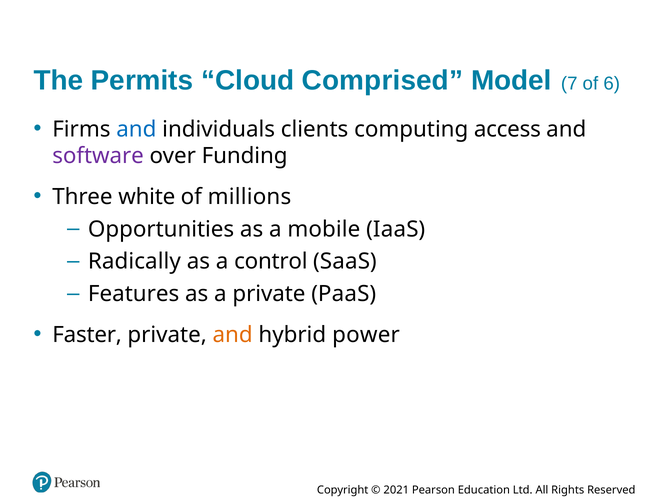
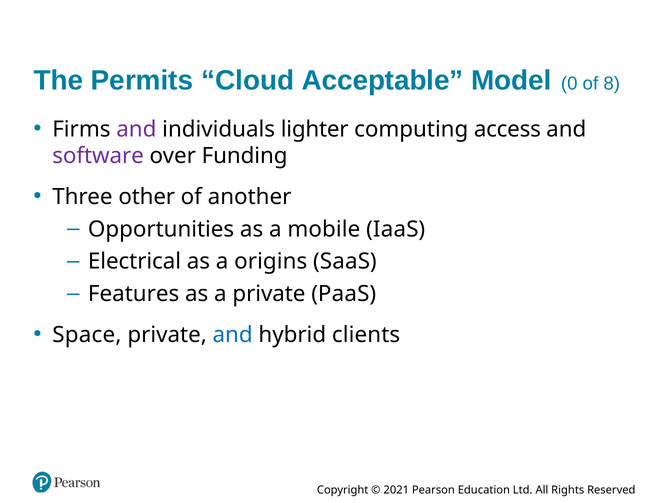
Comprised: Comprised -> Acceptable (383, 81)
7: 7 -> 0 (569, 84)
6: 6 -> 8 (612, 84)
and colour: blue -> purple (136, 129)
clients: clients -> lighter (315, 129)
white: white -> other (147, 197)
millions: millions -> another (250, 197)
Radically: Radically -> Electrical (135, 262)
control: control -> origins (271, 262)
Faster: Faster -> Space (87, 335)
and colour: orange -> blue (233, 335)
power: power -> clients (366, 335)
